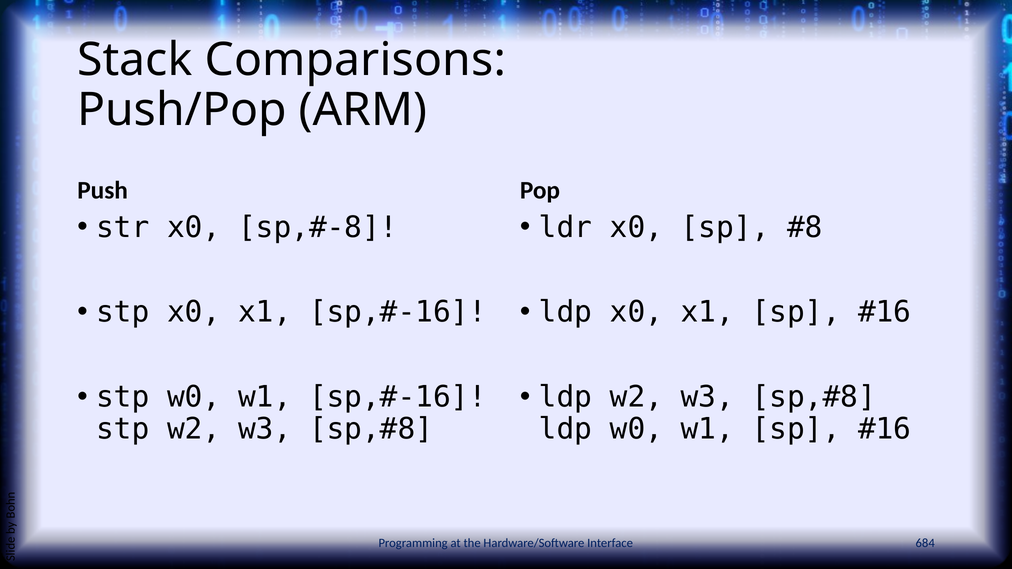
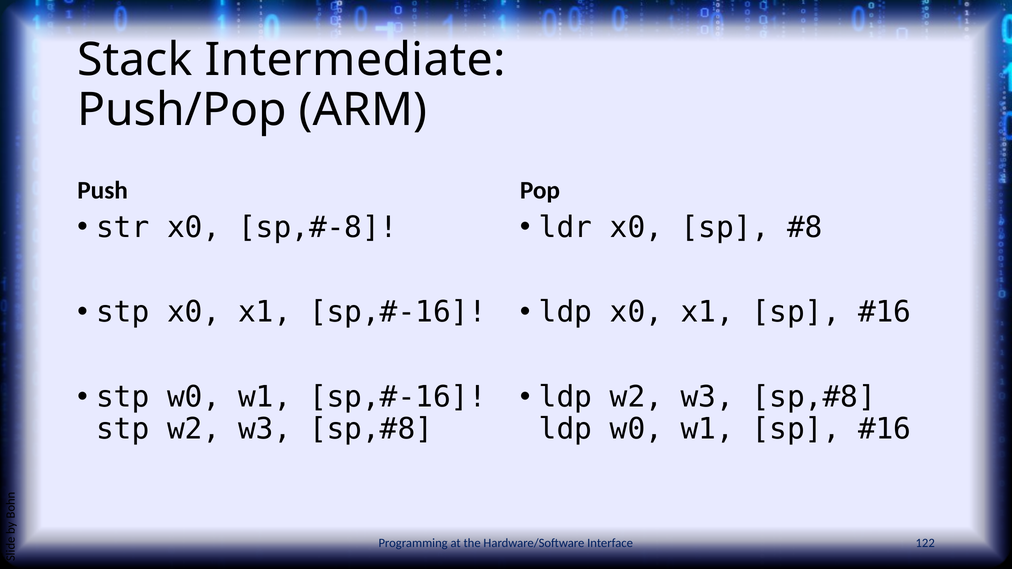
Comparisons: Comparisons -> Intermediate (355, 60)
684: 684 -> 122 (925, 543)
